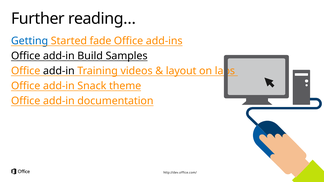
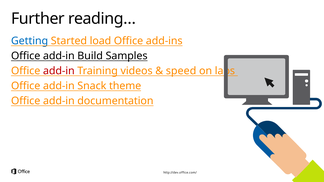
fade: fade -> load (100, 41)
add-in colour: black -> red (59, 71)
layout: layout -> speed (181, 71)
